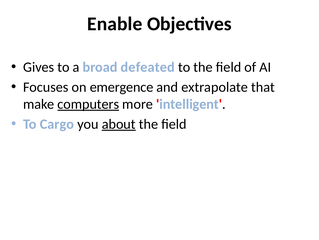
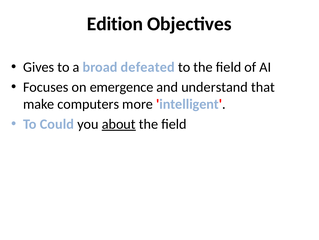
Enable: Enable -> Edition (115, 24)
extrapolate: extrapolate -> understand (215, 87)
computers underline: present -> none (88, 104)
Cargo: Cargo -> Could (57, 124)
